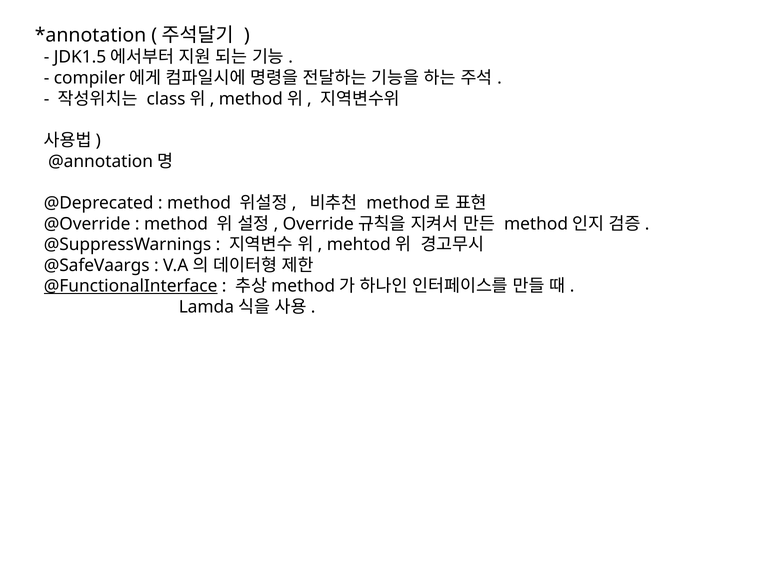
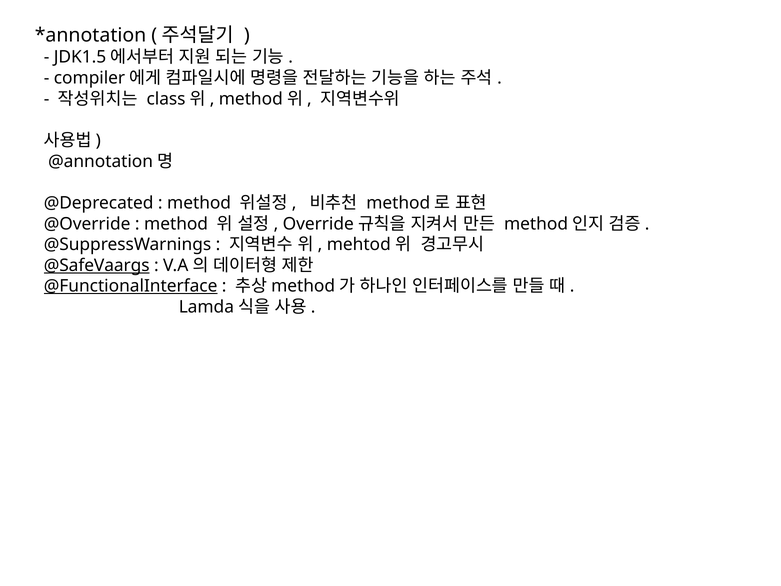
@SafeVaargs underline: none -> present (97, 265)
